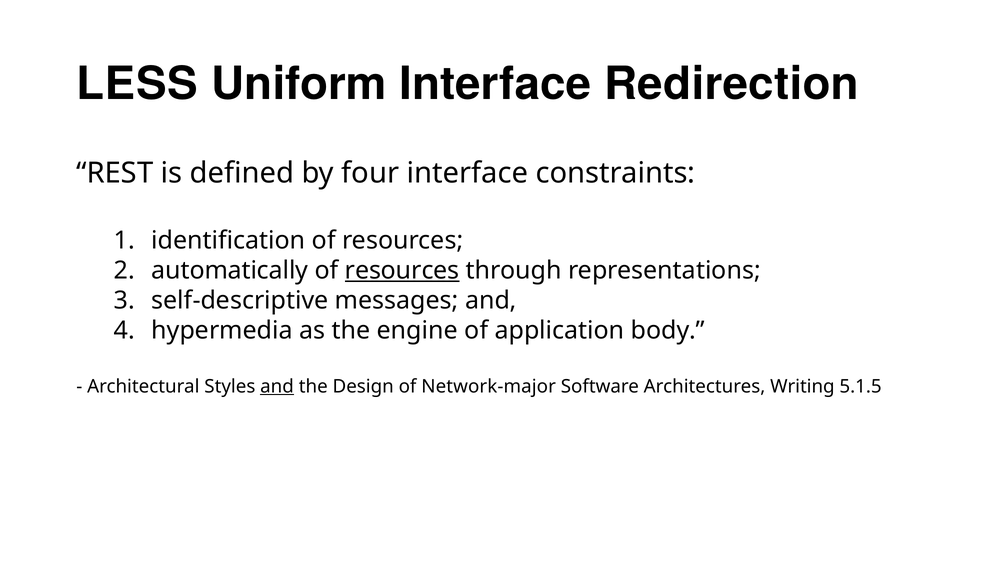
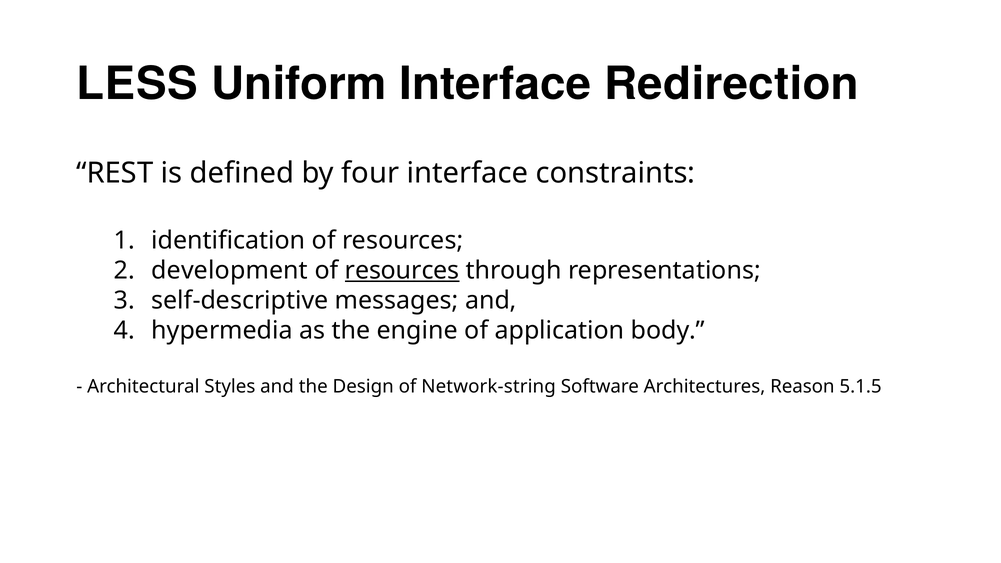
automatically: automatically -> development (230, 271)
and underline: present -> none (277, 386)
Network-major: Network-major -> Network-string (489, 386)
Writing: Writing -> Reason (802, 386)
